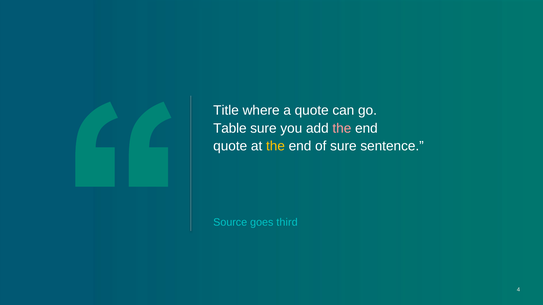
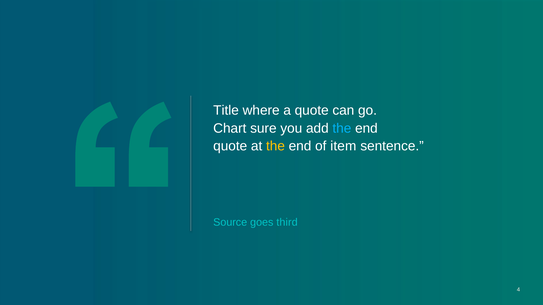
Table: Table -> Chart (230, 129)
the colour: pink -> light blue (342, 129)
of sure: sure -> item (343, 146)
